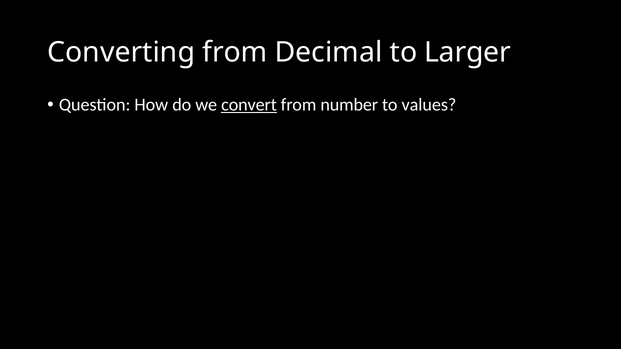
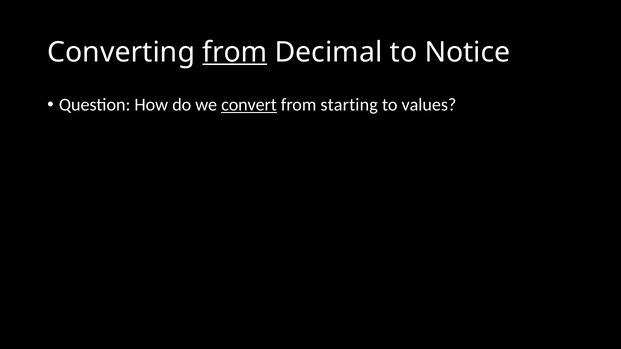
from underline: none -> present (235, 52)
Larger: Larger -> Notice (468, 52)
number: number -> starting (349, 105)
